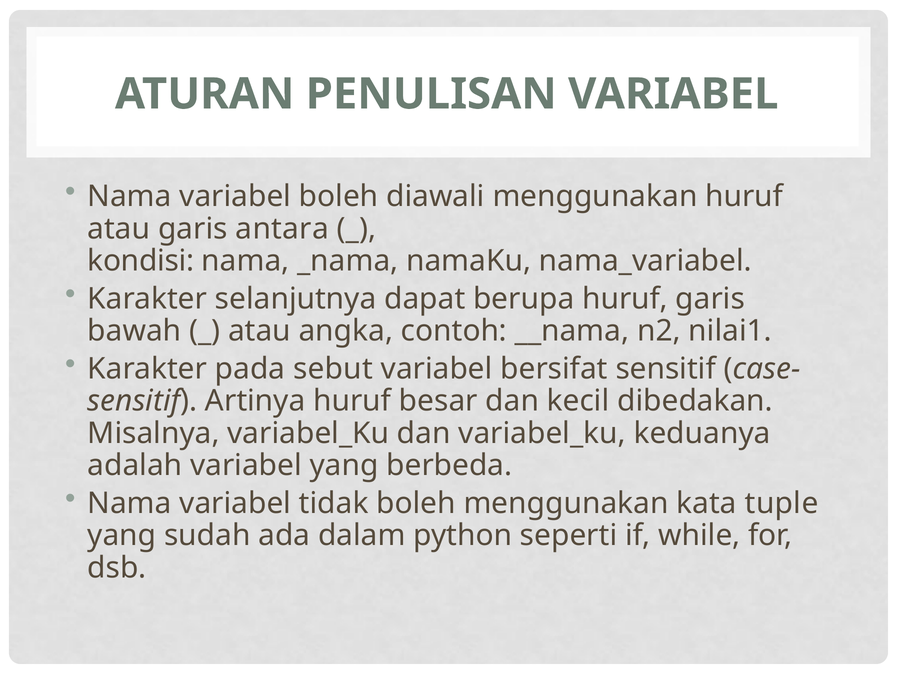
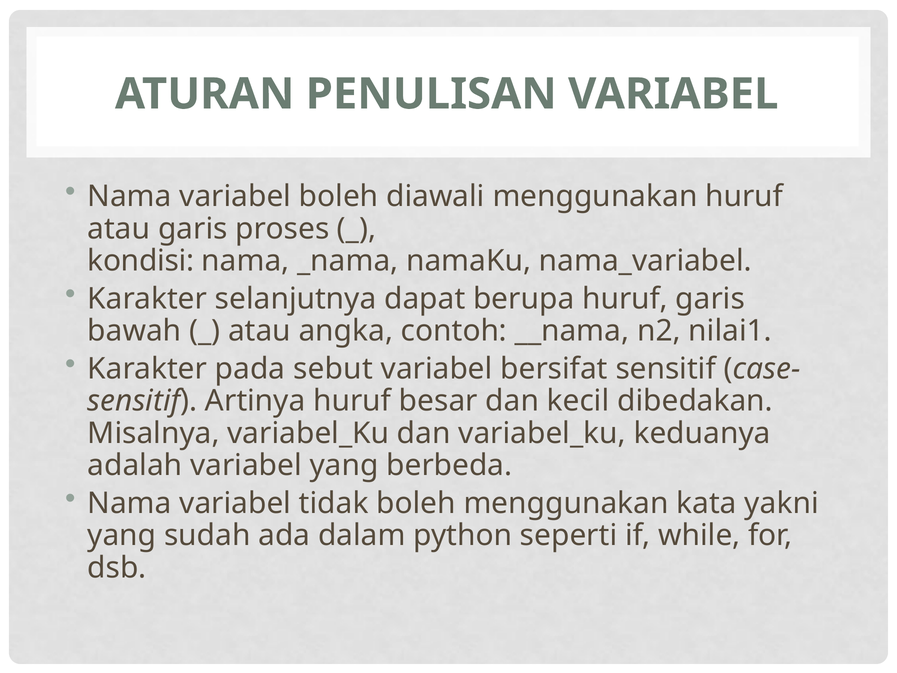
antara: antara -> proses (282, 229)
tuple: tuple -> yakni (782, 503)
